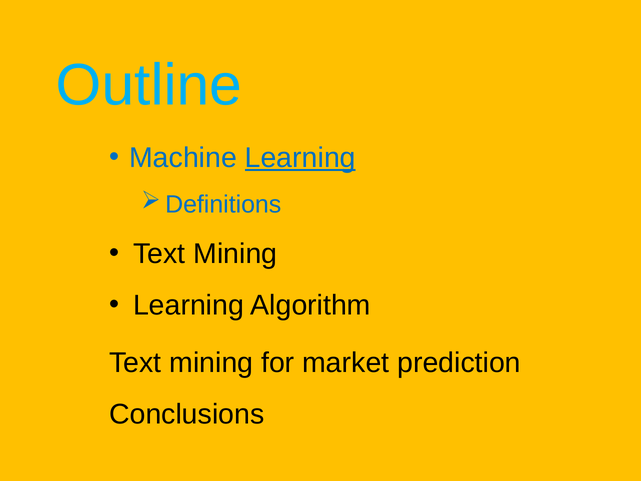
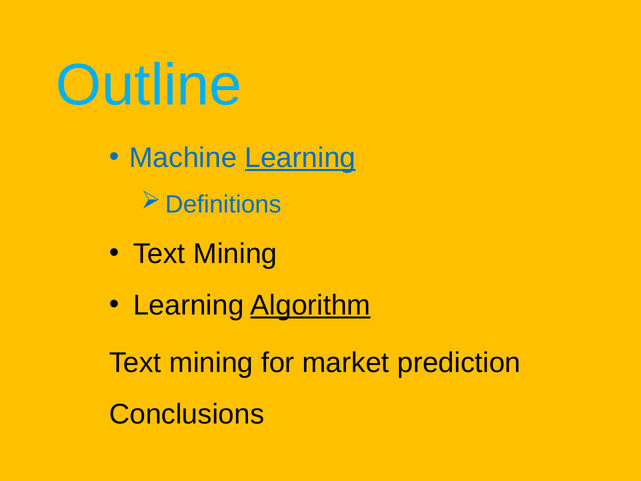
Algorithm underline: none -> present (311, 305)
